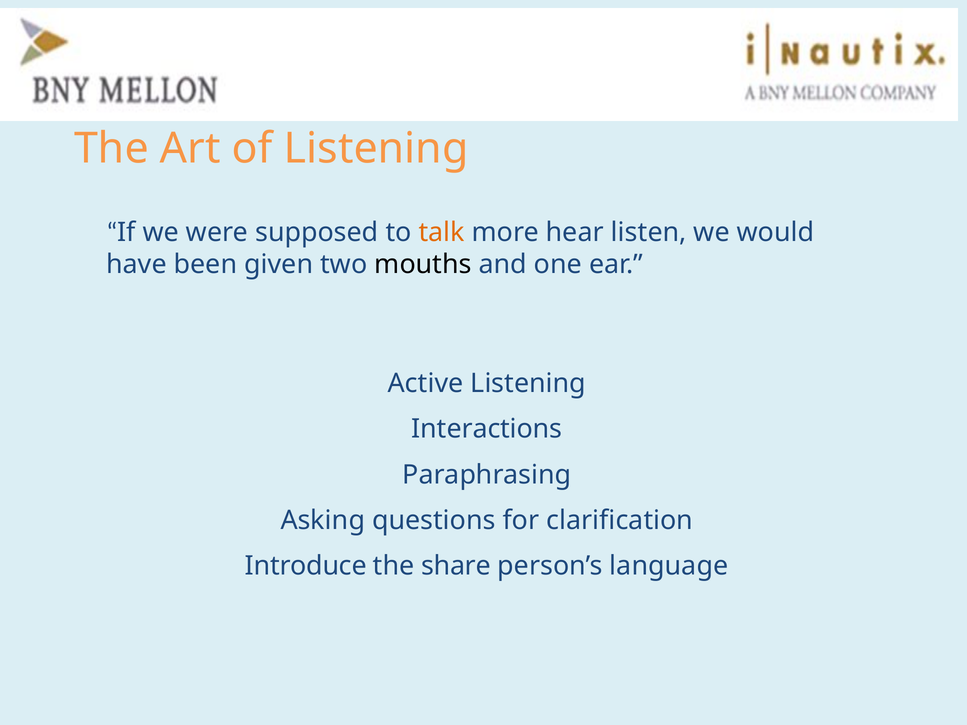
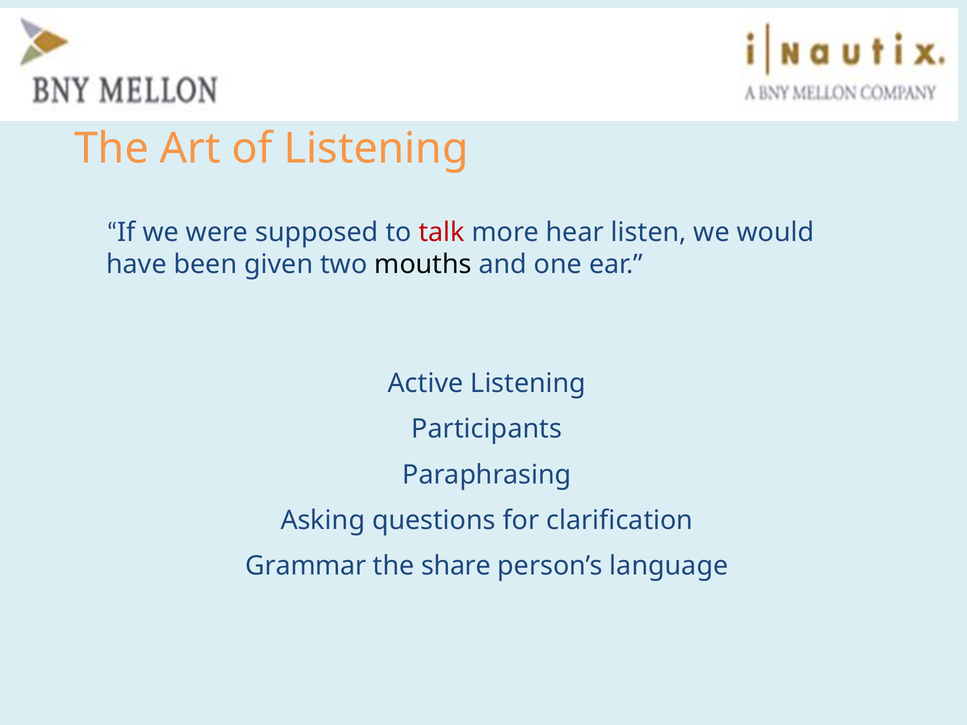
talk colour: orange -> red (442, 232)
Interactions: Interactions -> Participants (487, 429)
Introduce: Introduce -> Grammar (306, 566)
